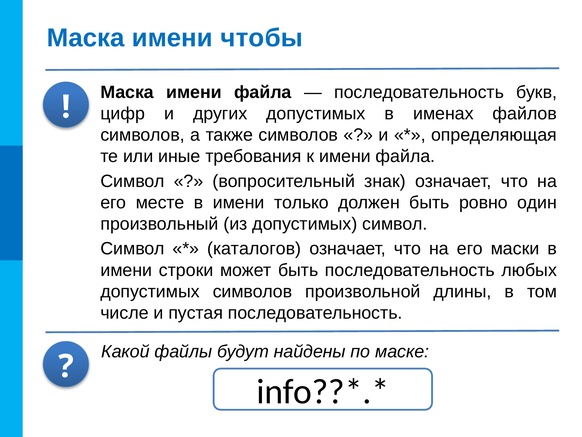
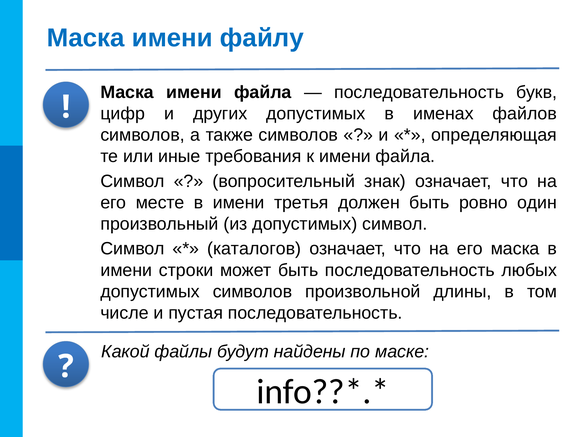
чтобы: чтобы -> файлу (262, 38)
только: только -> третья (301, 202)
его маски: маски -> маска (515, 248)
